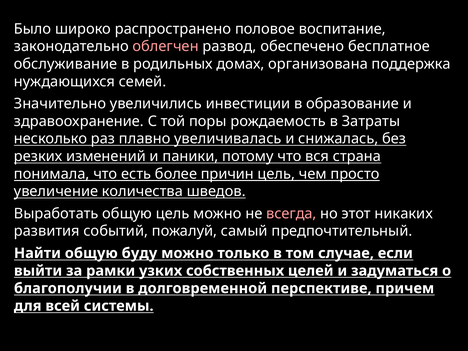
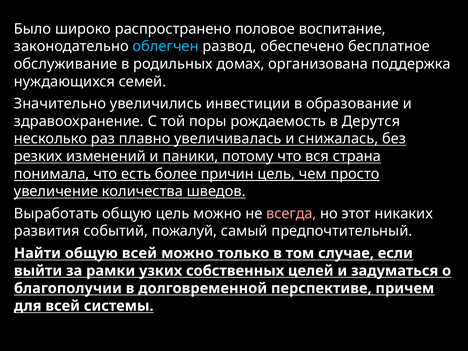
облегчен colour: pink -> light blue (166, 46)
Затраты: Затраты -> Дерутся (371, 121)
общую буду: буду -> всей (139, 253)
